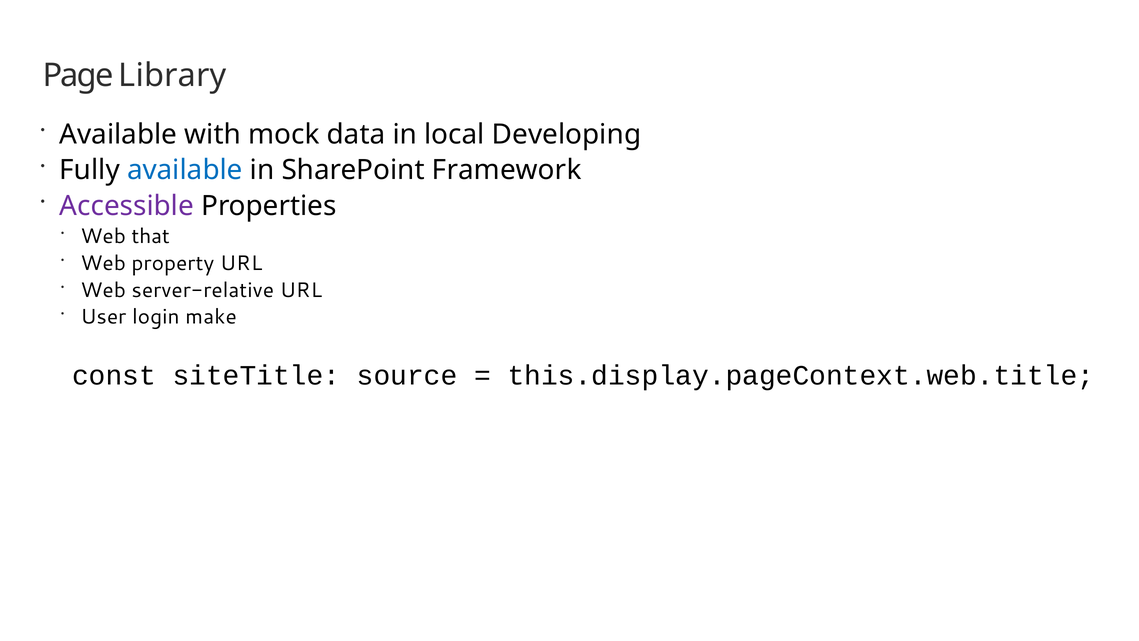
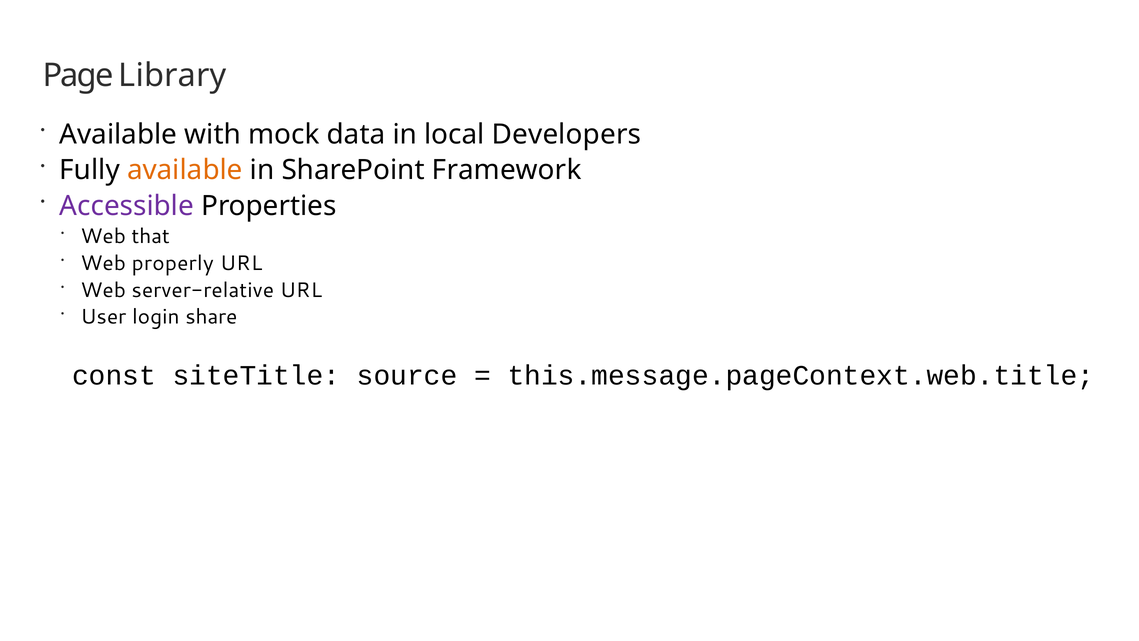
Developing: Developing -> Developers (566, 134)
available colour: blue -> orange (185, 170)
property: property -> properly (173, 263)
make: make -> share (211, 317)
this.display.pageContext.web.title: this.display.pageContext.web.title -> this.message.pageContext.web.title (801, 375)
